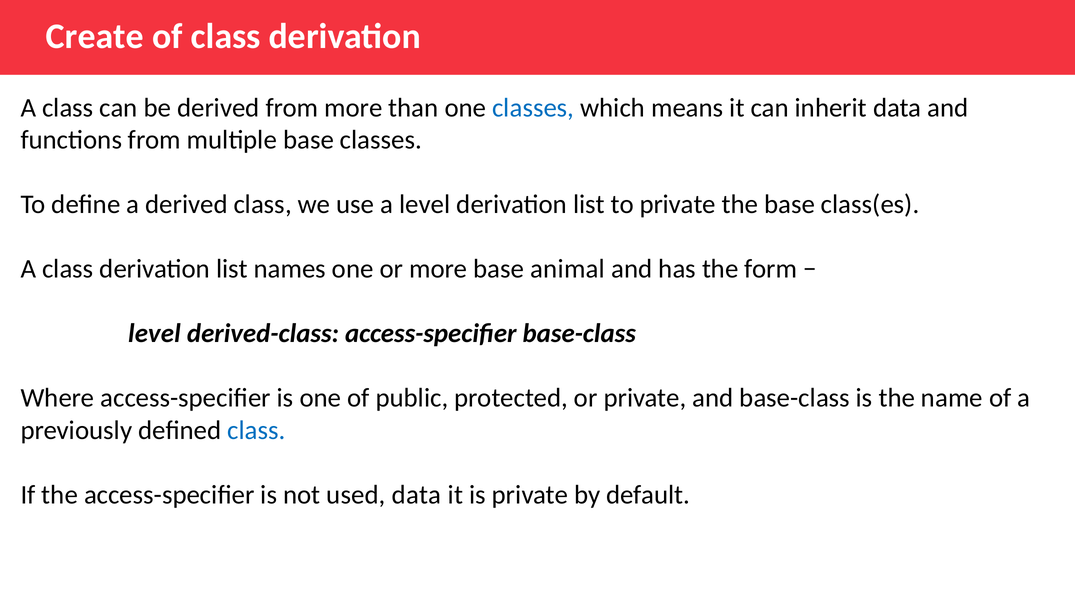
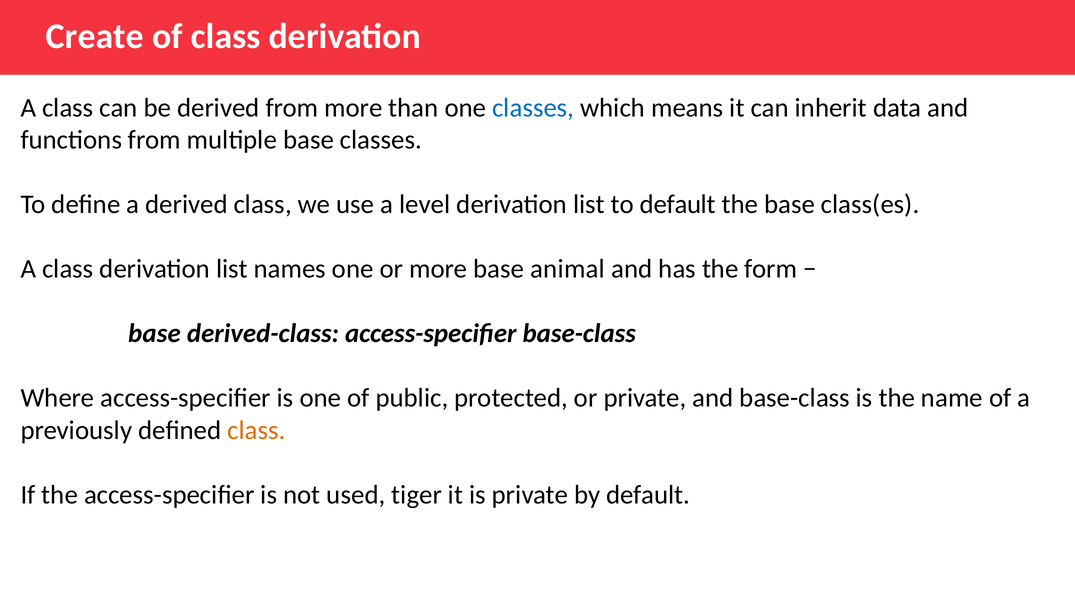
to private: private -> default (678, 204)
level: level -> base (154, 333)
class colour: blue -> orange (256, 430)
used data: data -> tiger (417, 495)
